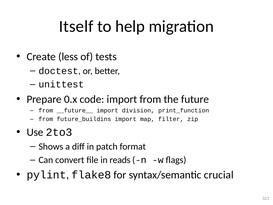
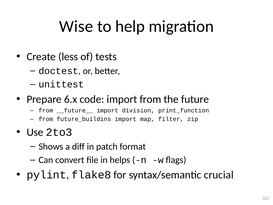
Itself: Itself -> Wise (76, 26)
0.x: 0.x -> 6.x (71, 99)
reads: reads -> helps (120, 160)
